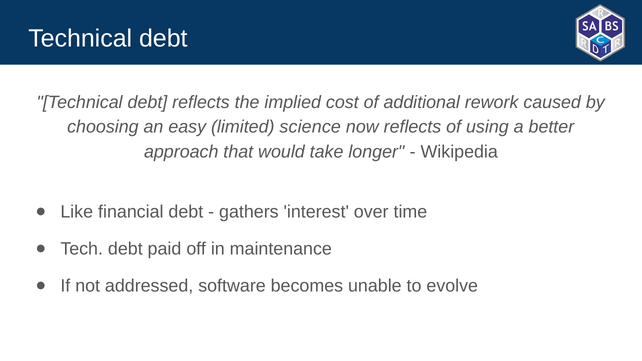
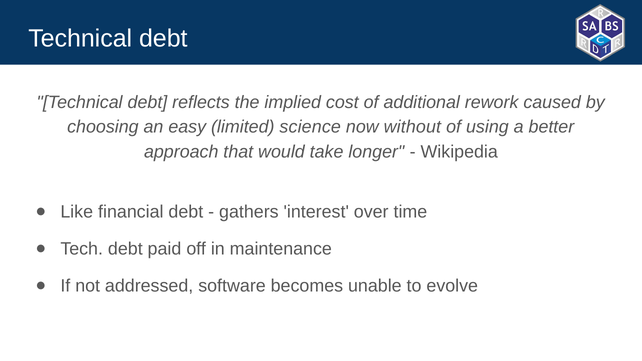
now reflects: reflects -> without (412, 127)
